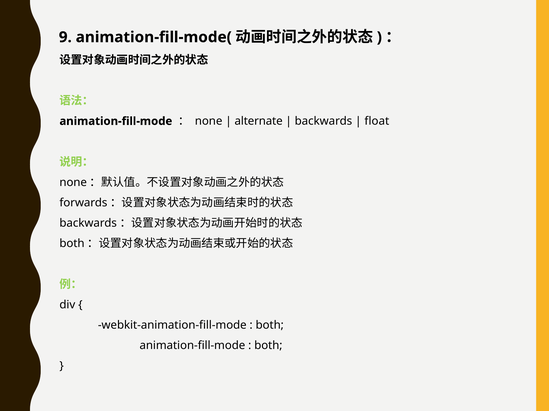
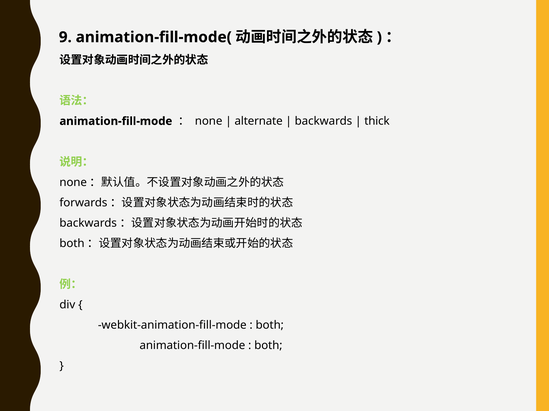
float: float -> thick (377, 121)
